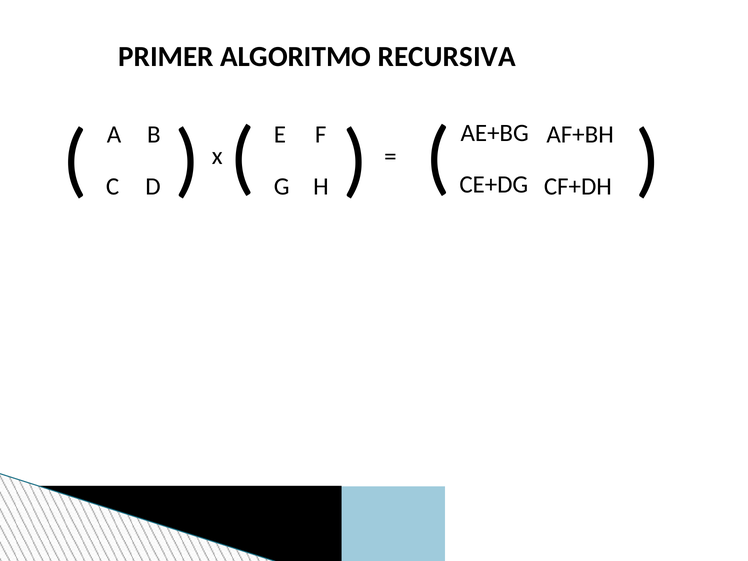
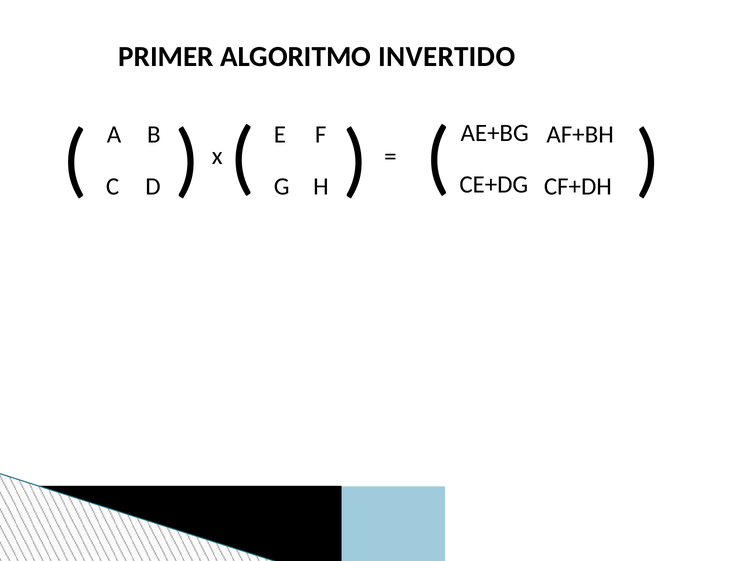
RECURSIVA: RECURSIVA -> INVERTIDO (447, 57)
